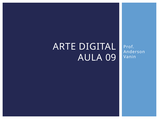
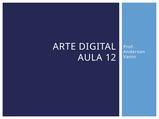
09: 09 -> 12 (111, 58)
